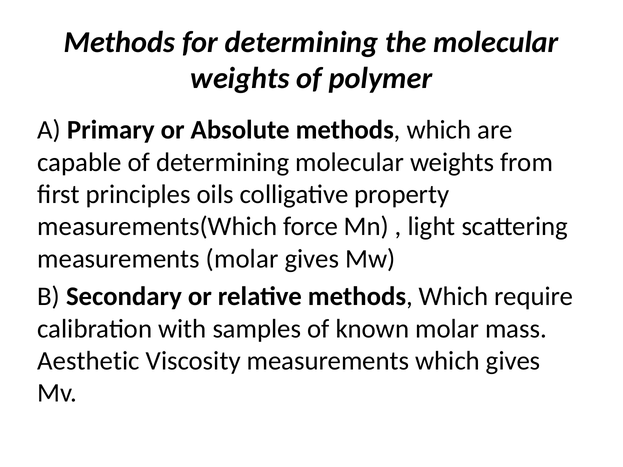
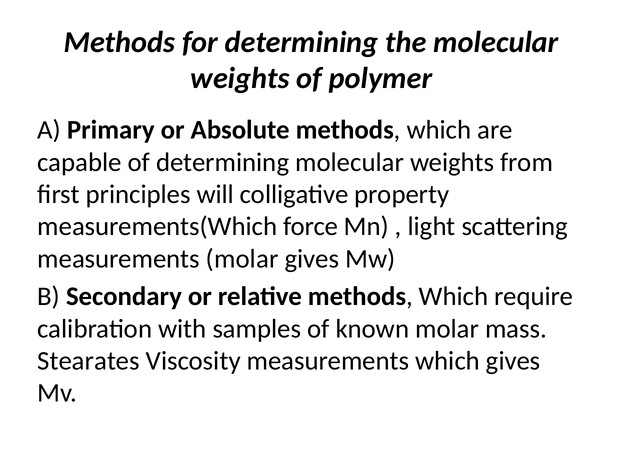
oils: oils -> will (215, 195)
Aesthetic: Aesthetic -> Stearates (89, 361)
